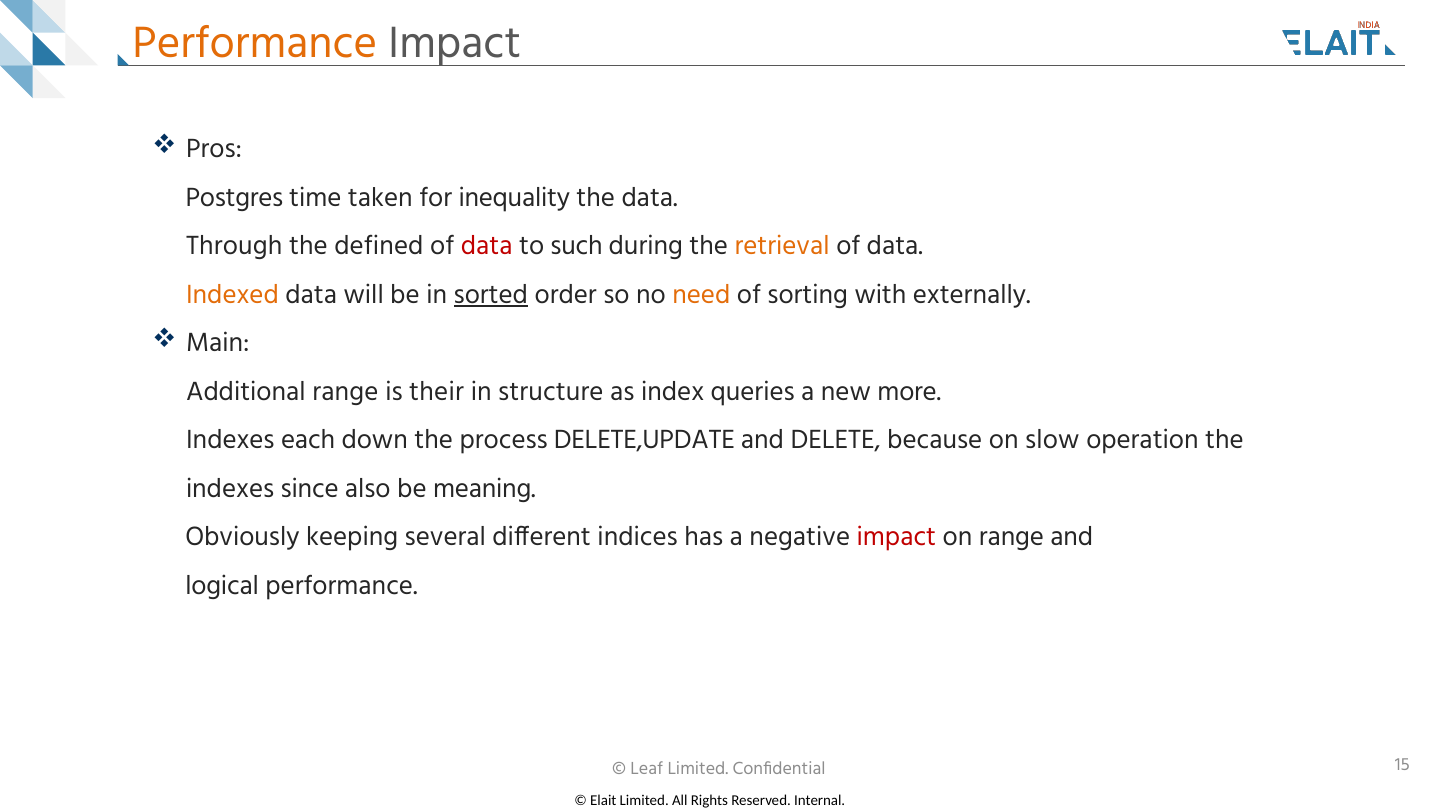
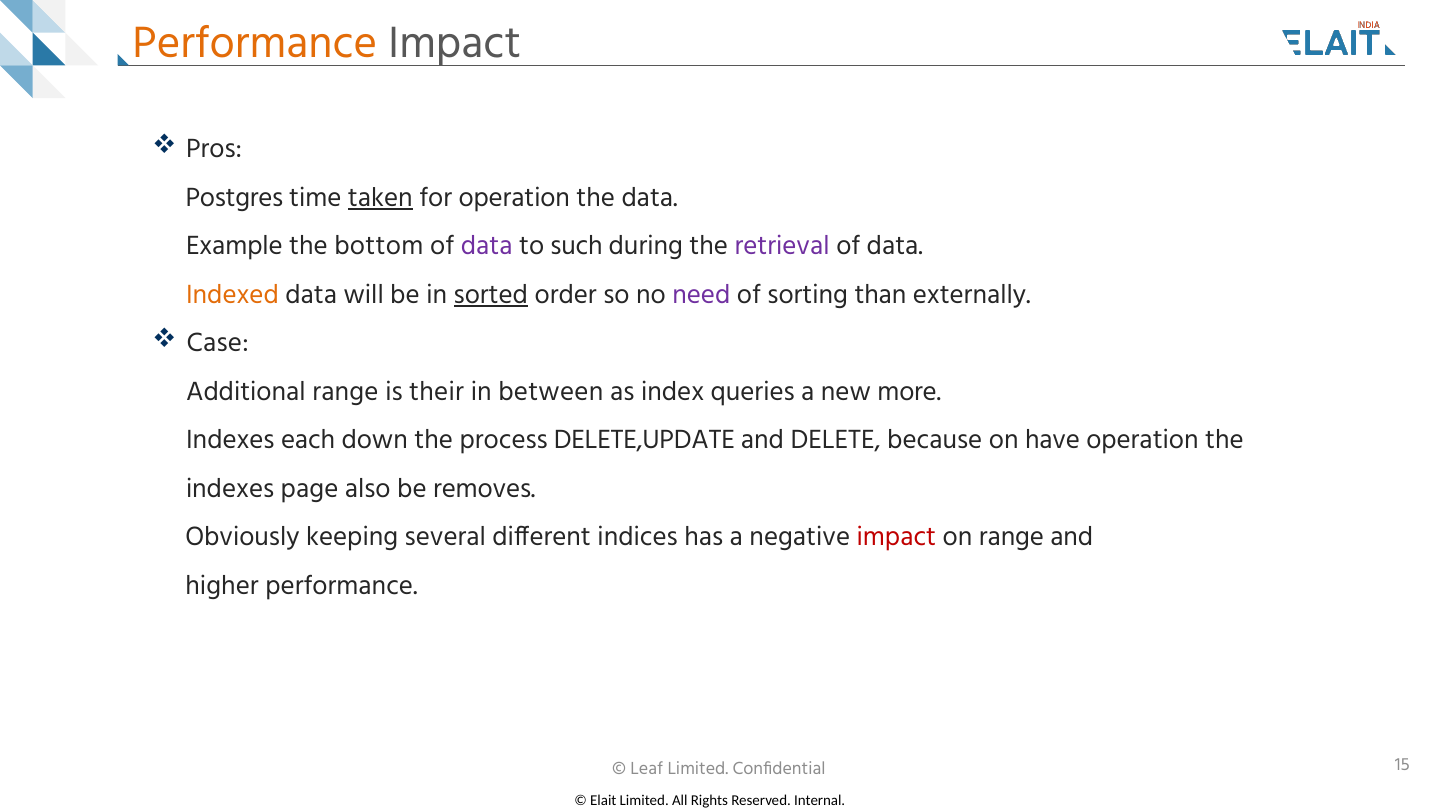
taken underline: none -> present (380, 197)
for inequality: inequality -> operation (514, 197)
Through: Through -> Example (234, 246)
defined: defined -> bottom (379, 246)
data colour: red -> purple (487, 246)
retrieval colour: orange -> purple (782, 246)
need colour: orange -> purple (701, 294)
with: with -> than (880, 294)
Main: Main -> Case (218, 343)
structure: structure -> between (551, 391)
slow: slow -> have (1053, 440)
since: since -> page (310, 488)
meaning: meaning -> removes (484, 488)
logical: logical -> higher (222, 585)
